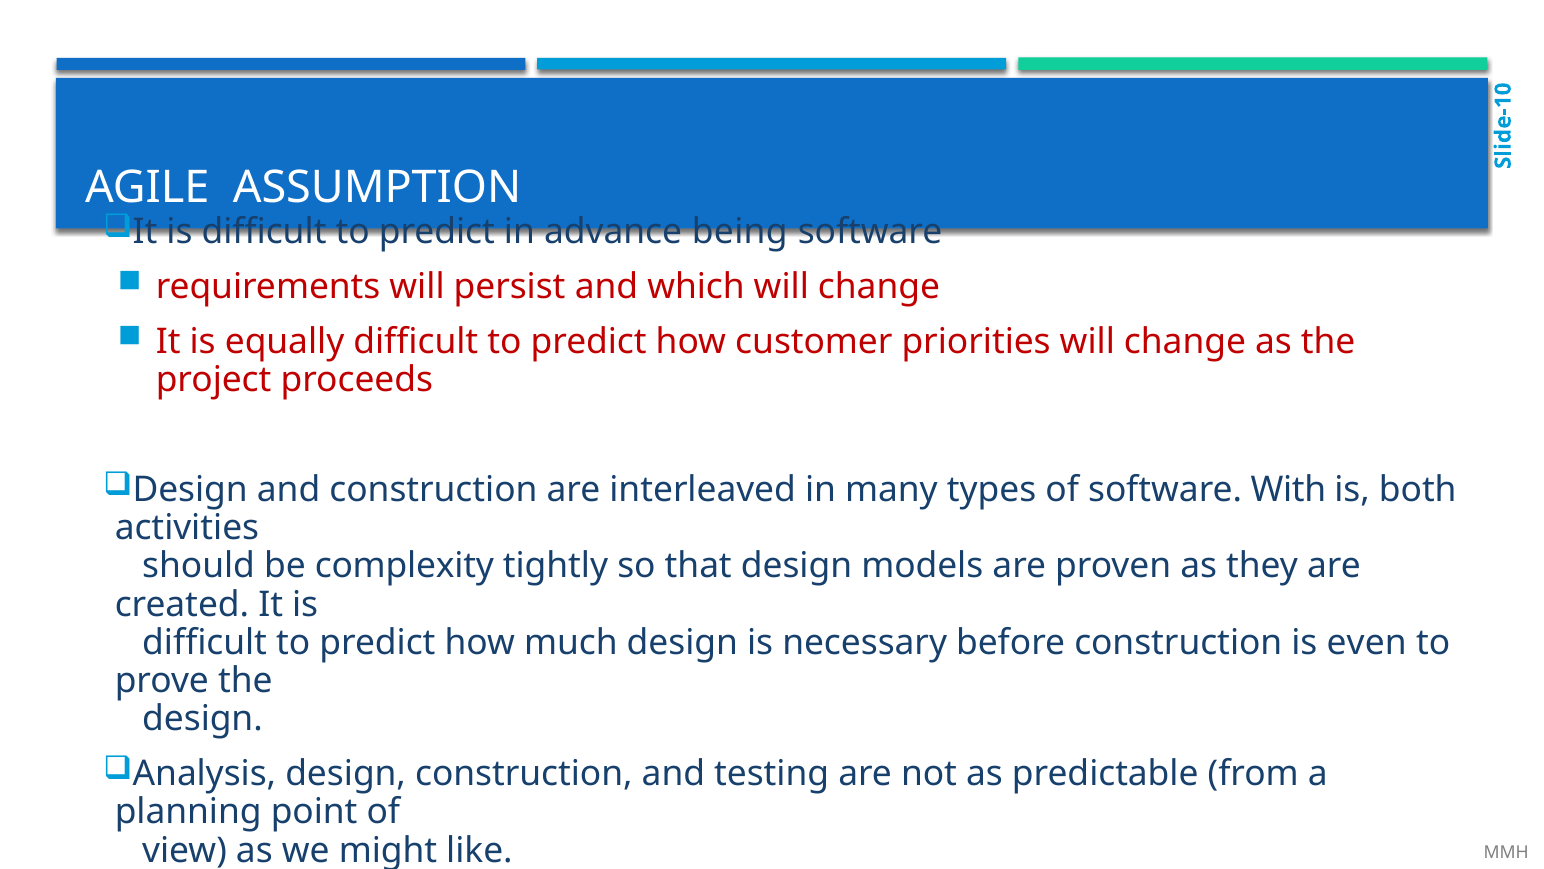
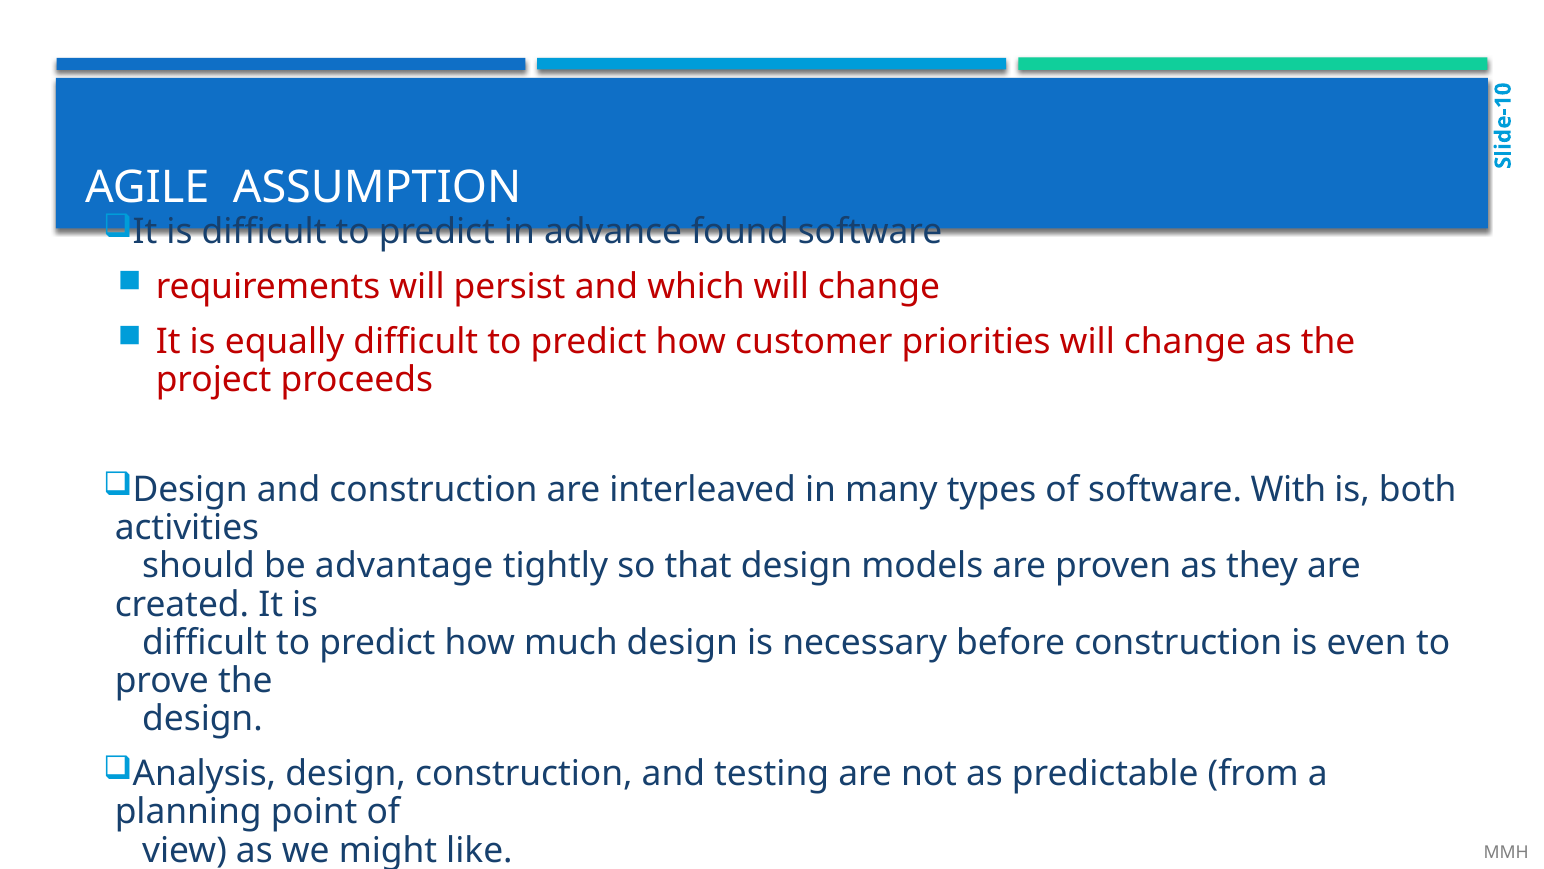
being: being -> found (740, 231)
complexity: complexity -> advantage (404, 566)
